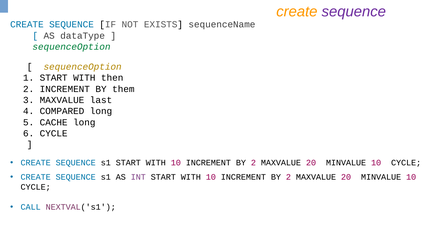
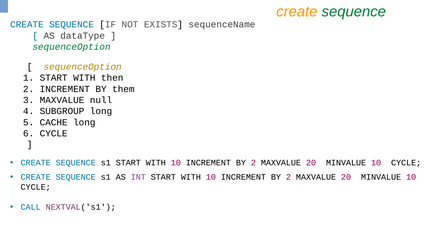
sequence colour: purple -> green (354, 12)
last: last -> null (101, 100)
COMPARED: COMPARED -> SUBGROUP (62, 111)
